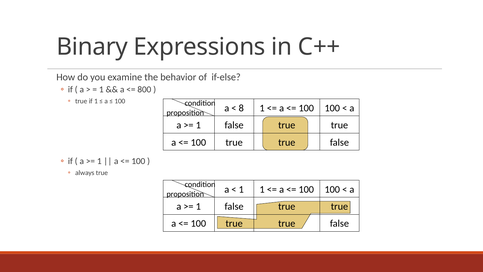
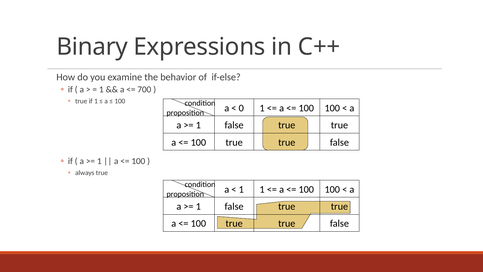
800: 800 -> 700 (144, 89)
8: 8 -> 0 (241, 108)
